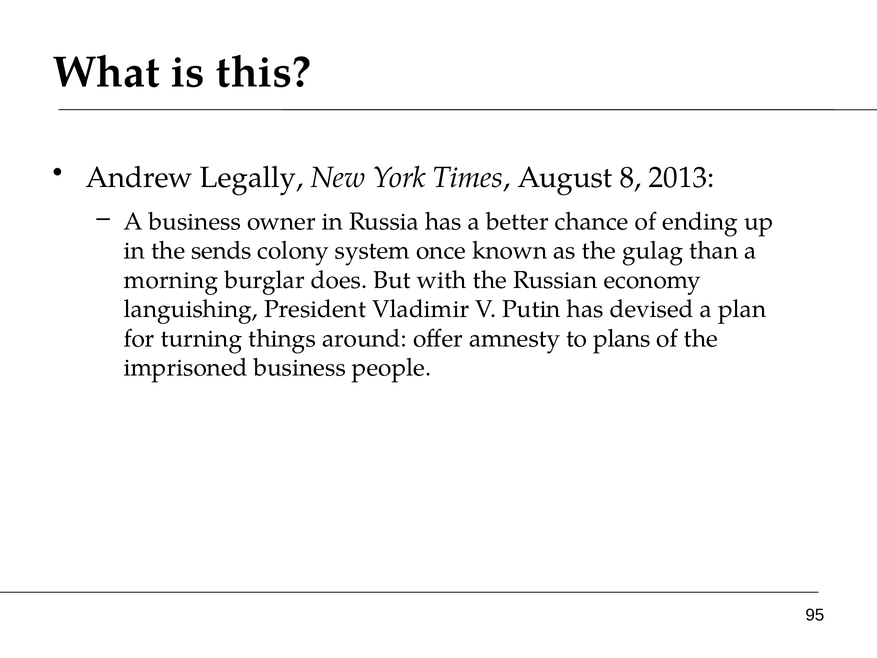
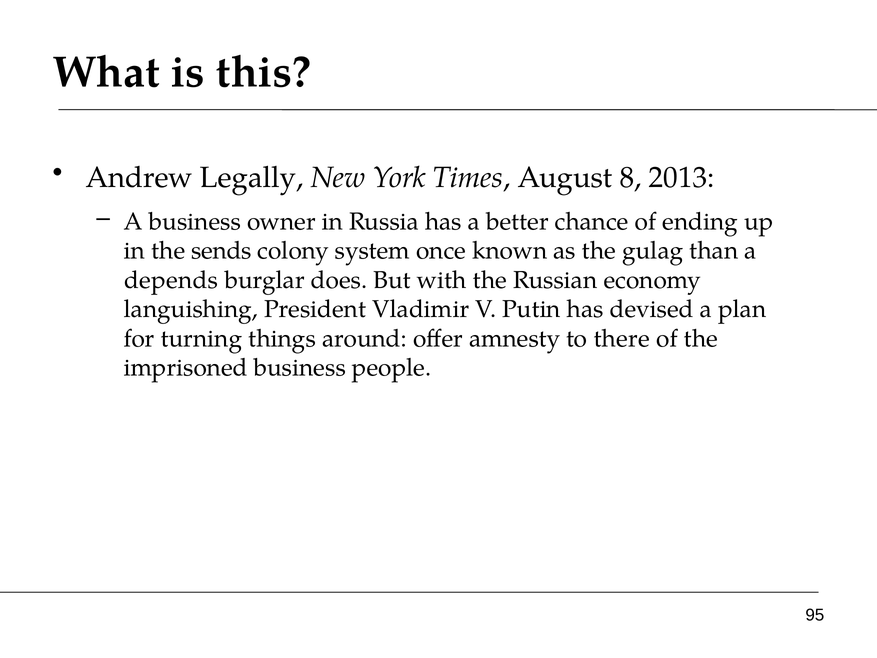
morning: morning -> depends (171, 280)
plans: plans -> there (622, 338)
